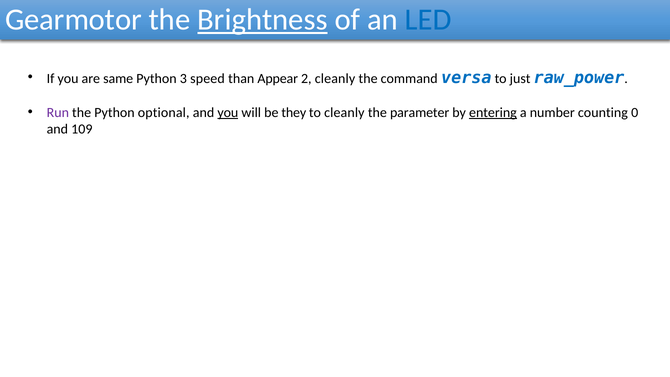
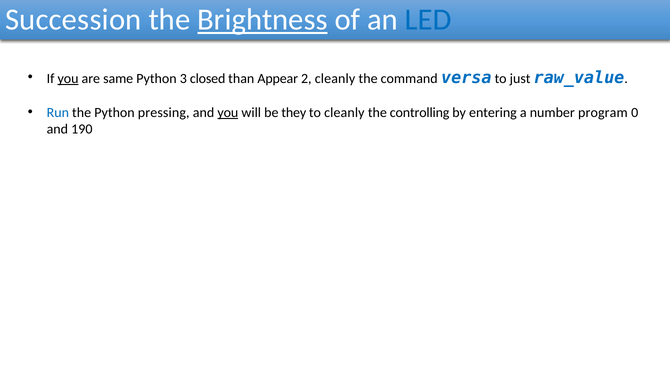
Gearmotor: Gearmotor -> Succession (73, 20)
you underline: none -> present (68, 79)
speed: speed -> closed (208, 79)
raw_power: raw_power -> raw_value (579, 78)
Run colour: purple -> blue (58, 113)
optional: optional -> pressing (164, 113)
parameter: parameter -> controlling (420, 113)
entering underline: present -> none (493, 113)
counting: counting -> program (603, 113)
109: 109 -> 190 (82, 129)
